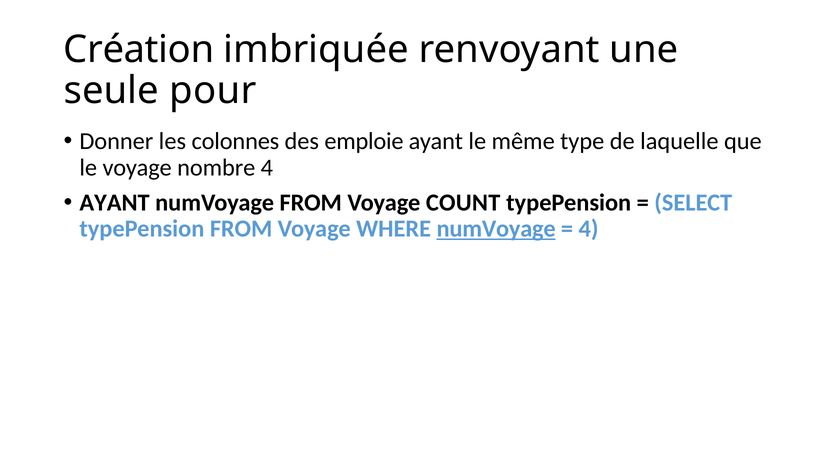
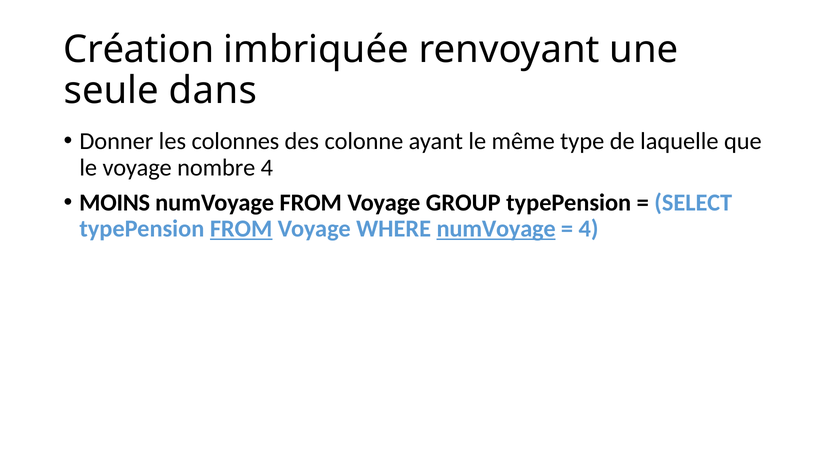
pour: pour -> dans (213, 91)
emploie: emploie -> colonne (364, 141)
AYANT: AYANT -> MOINS (115, 203)
COUNT: COUNT -> GROUP (463, 203)
FROM underline: none -> present (241, 229)
